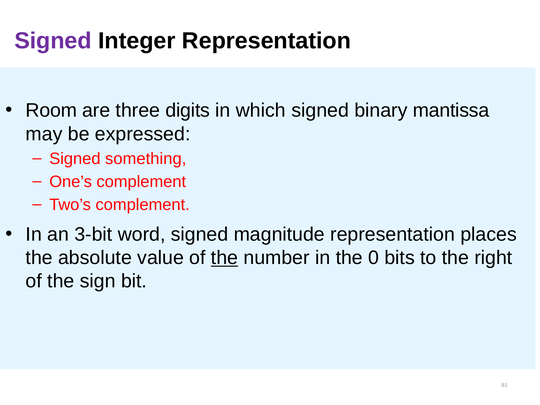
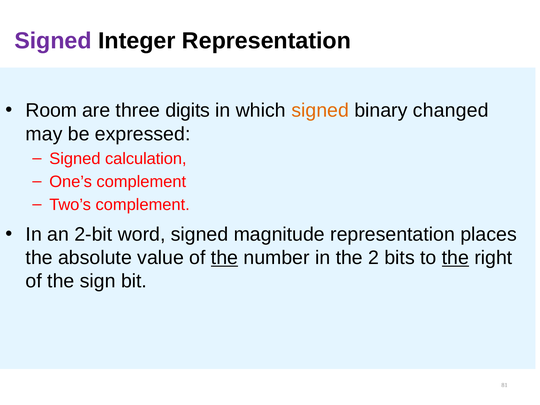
signed colour: black -> orange (320, 111)
mantissa: mantissa -> changed (451, 111)
something: something -> calculation (146, 159)
3-bit: 3-bit -> 2-bit (93, 234)
0: 0 -> 2 (374, 258)
the underline: none -> present (455, 258)
